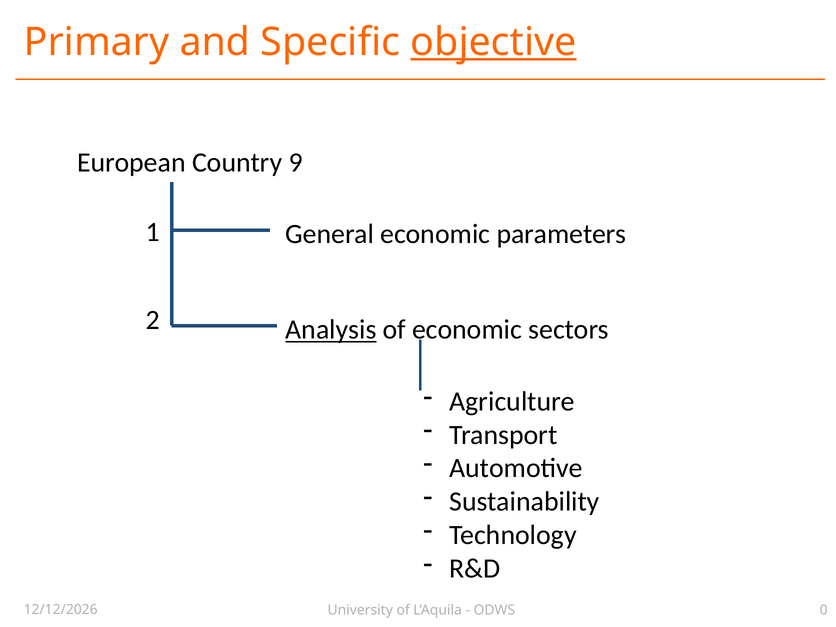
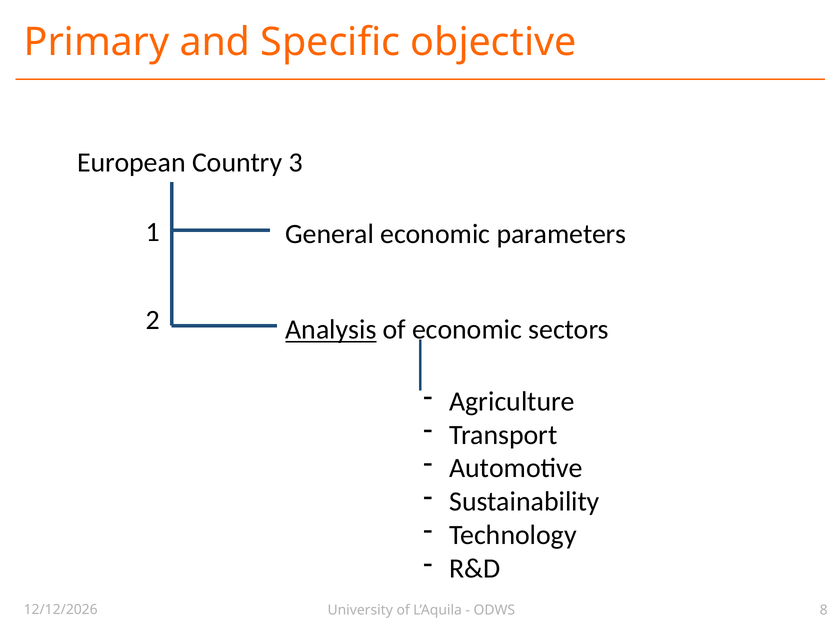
objective underline: present -> none (493, 42)
9: 9 -> 3 (296, 162)
0: 0 -> 8 (824, 610)
